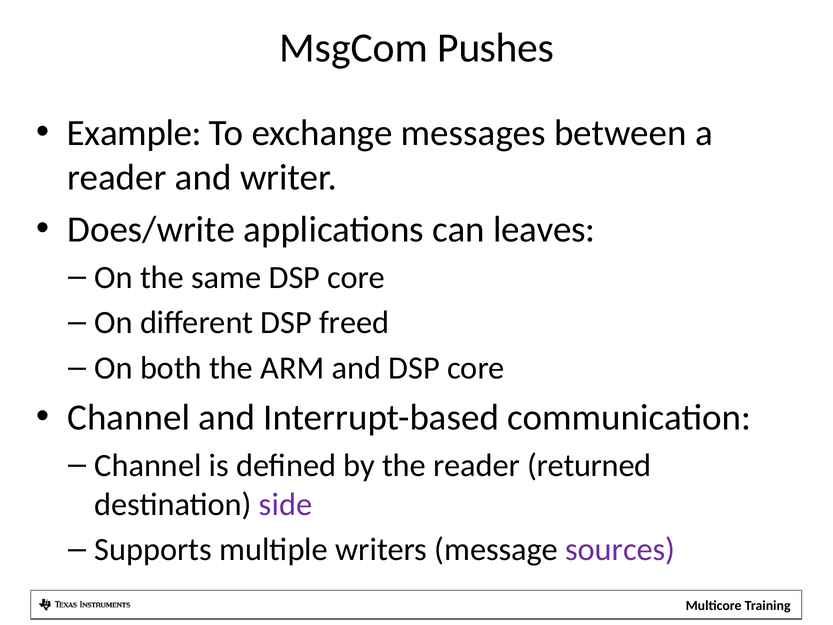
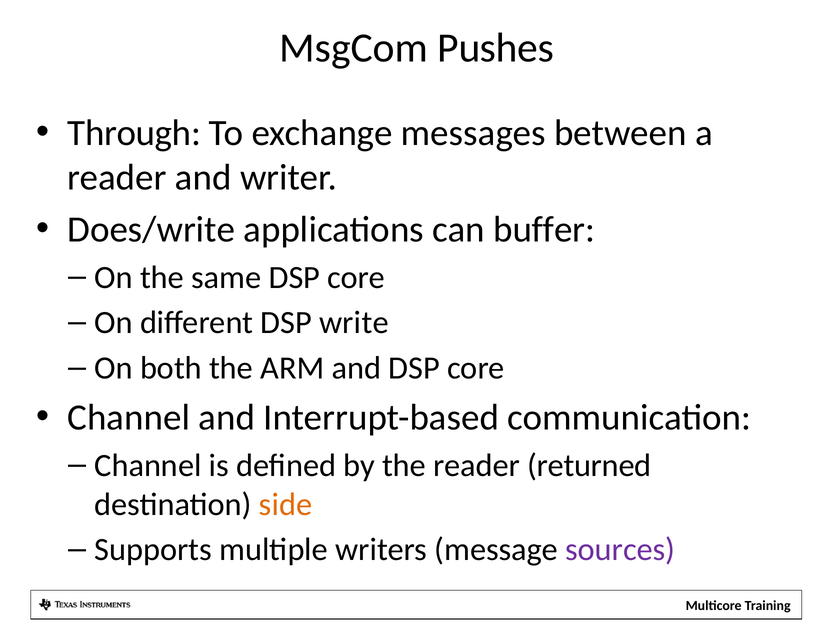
Example: Example -> Through (134, 133)
leaves: leaves -> buffer (544, 229)
freed: freed -> write (354, 323)
side colour: purple -> orange (286, 504)
